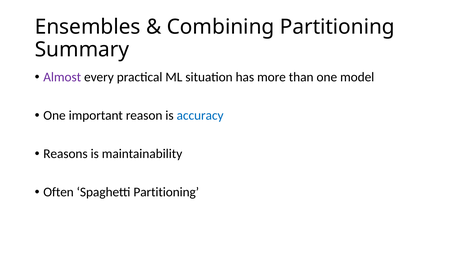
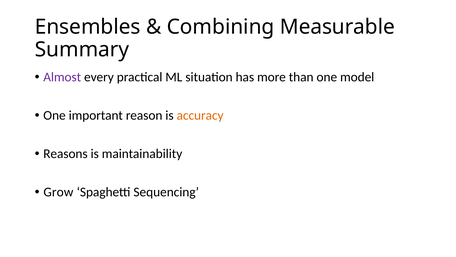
Combining Partitioning: Partitioning -> Measurable (337, 27)
accuracy colour: blue -> orange (200, 115)
Often: Often -> Grow (58, 192)
Spaghetti Partitioning: Partitioning -> Sequencing (166, 192)
